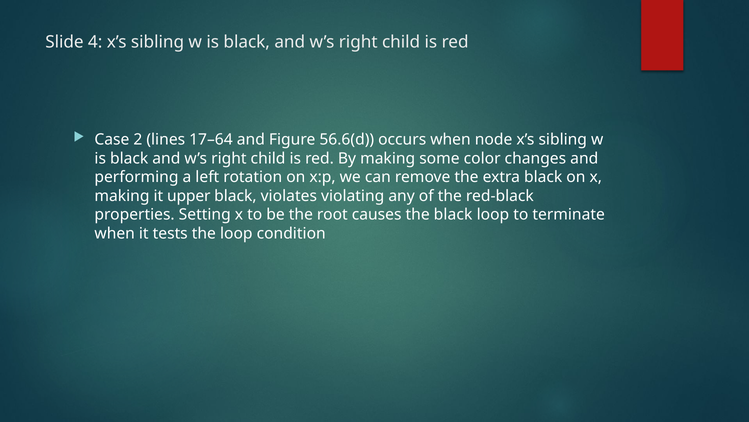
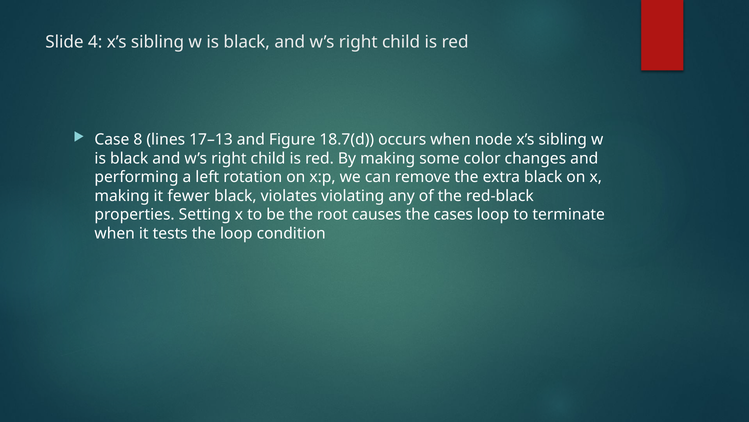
2: 2 -> 8 (138, 139)
17–64: 17–64 -> 17–13 (211, 139)
56.6(d: 56.6(d -> 18.7(d (347, 139)
upper: upper -> fewer (189, 196)
the black: black -> cases (453, 214)
